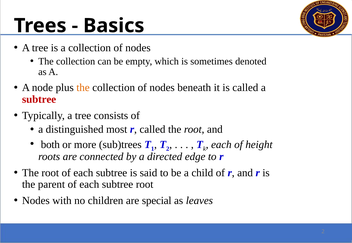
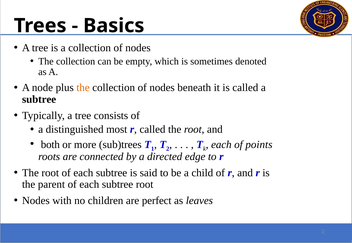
subtree colour: red -> black (39, 100)
height: height -> points (259, 145)
special: special -> perfect (157, 201)
